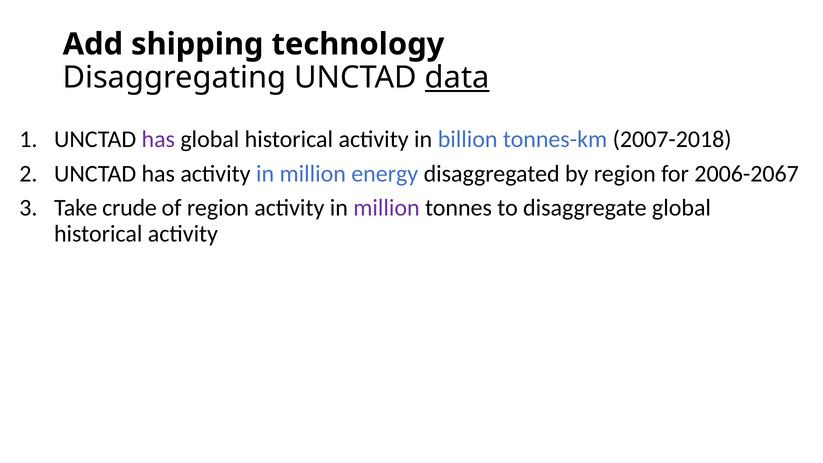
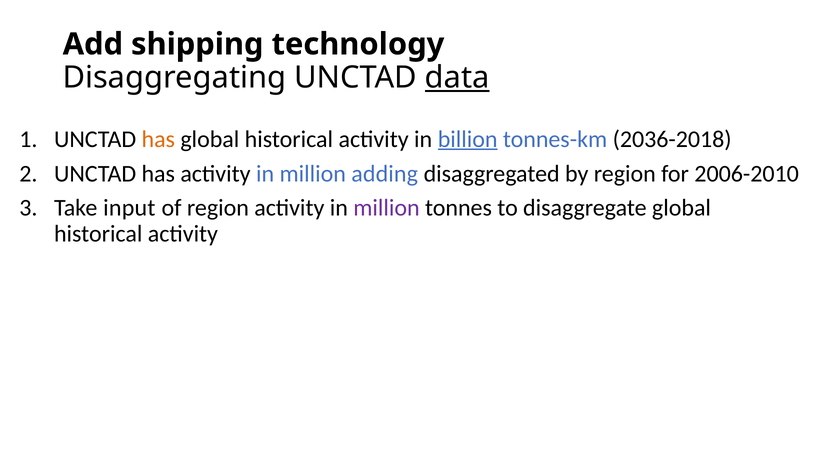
has colour: purple -> orange (158, 139)
billion underline: none -> present (468, 139)
2007-2018: 2007-2018 -> 2036-2018 (672, 139)
energy: energy -> adding (385, 174)
2006-2067: 2006-2067 -> 2006-2010 (747, 174)
crude: crude -> input (129, 208)
